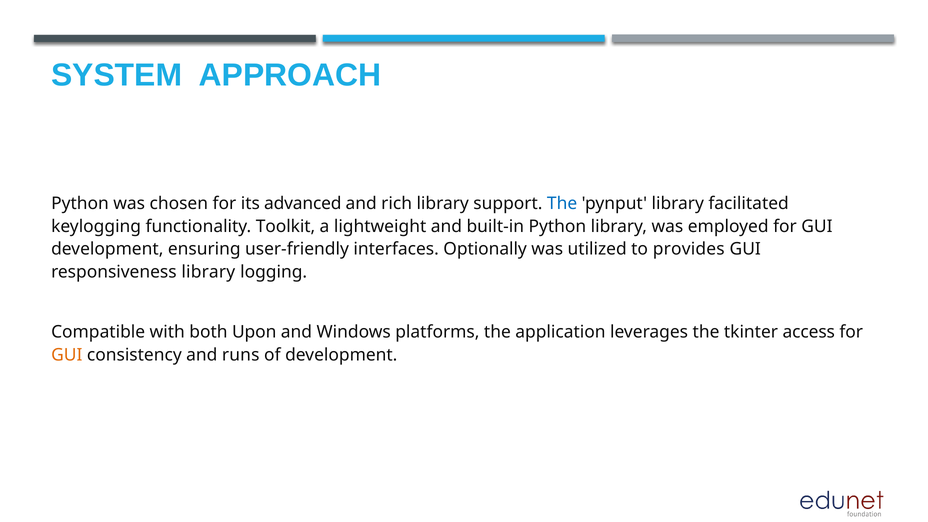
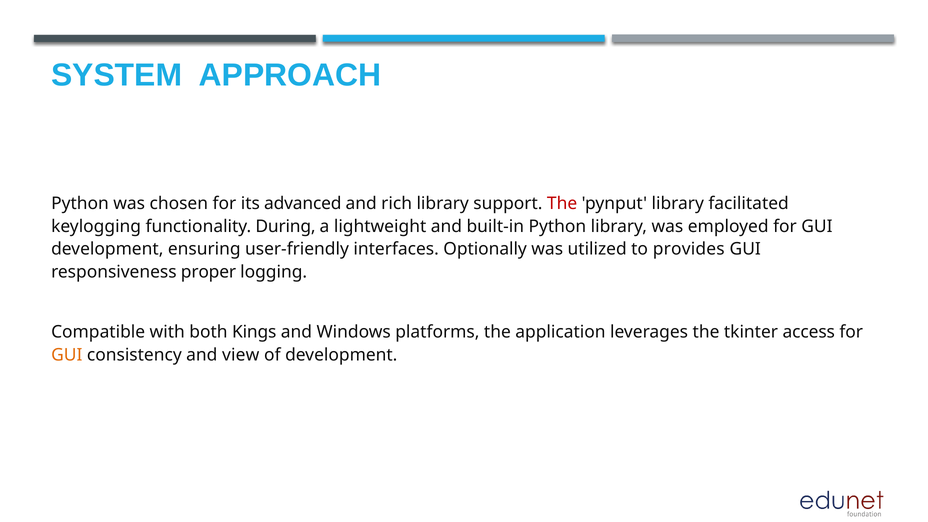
The colour: blue -> red (562, 203)
Toolkit: Toolkit -> During (286, 226)
responsiveness library: library -> proper (208, 272)
Upon: Upon -> Kings (254, 332)
runs: runs -> view (241, 355)
